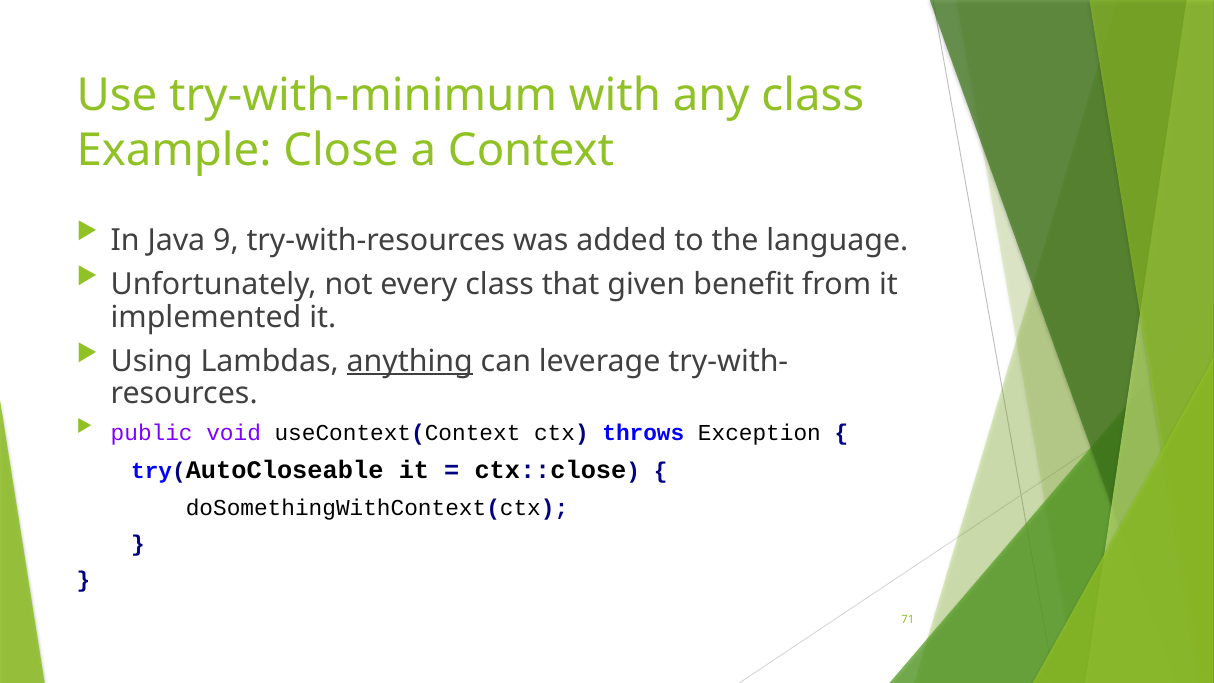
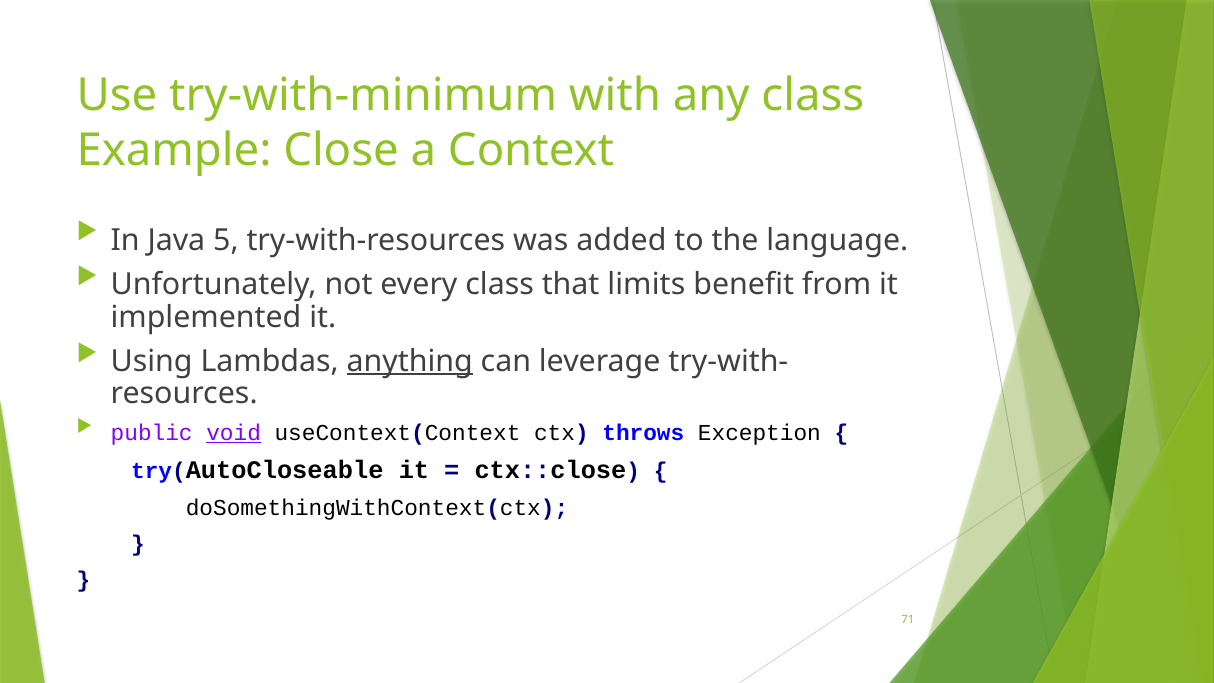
9: 9 -> 5 (226, 240)
given: given -> limits (646, 284)
void underline: none -> present (234, 433)
